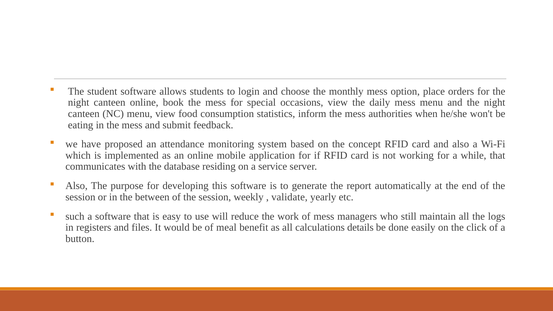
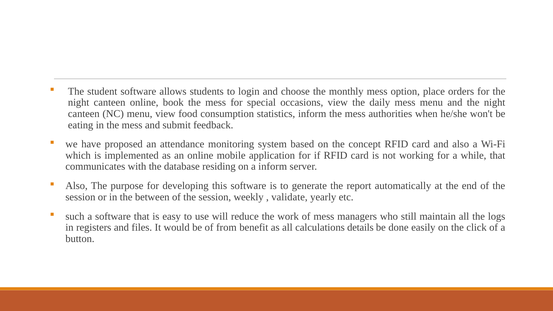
a service: service -> inform (273, 167)
meal: meal -> from (226, 228)
